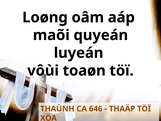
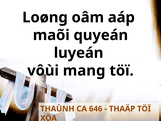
toaøn: toaøn -> mang (84, 71)
